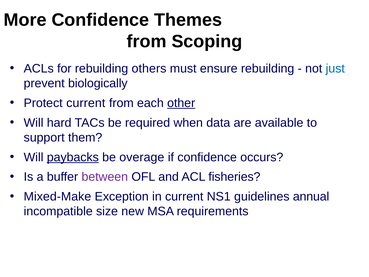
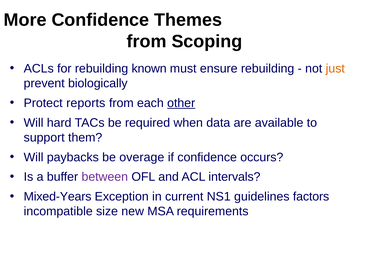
others: others -> known (149, 69)
just colour: blue -> orange (335, 69)
Protect current: current -> reports (86, 103)
paybacks underline: present -> none (73, 157)
fisheries: fisheries -> intervals (234, 177)
Mixed-Make: Mixed-Make -> Mixed-Years (58, 196)
annual: annual -> factors (311, 196)
